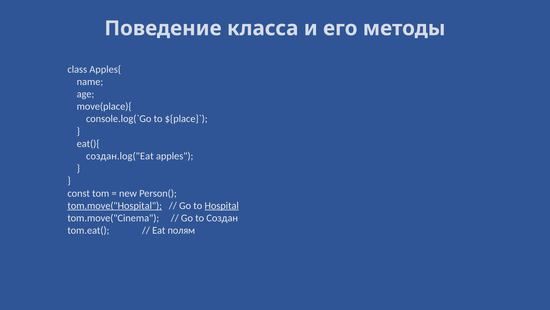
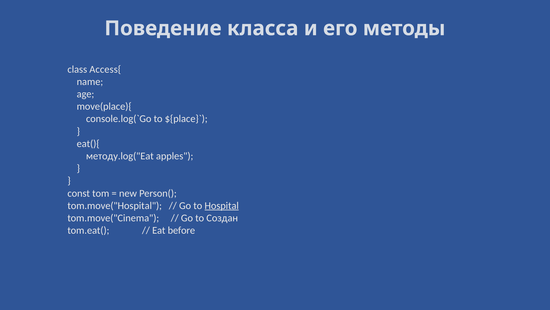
Apples{: Apples{ -> Access{ (105, 69)
создан.log("Eat: создан.log("Eat -> методу.log("Eat (120, 156)
tom.move("Hospital underline: present -> none (115, 205)
полям: полям -> before (181, 230)
